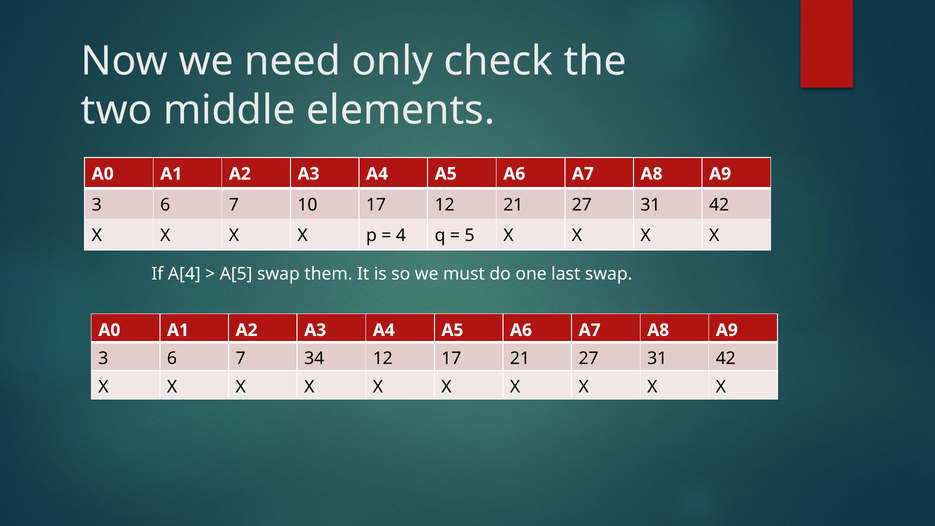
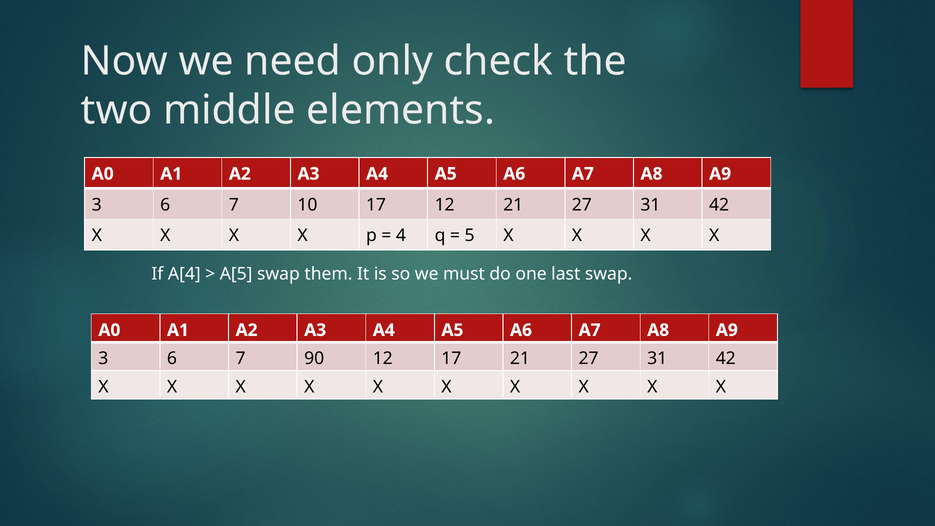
34: 34 -> 90 (314, 359)
